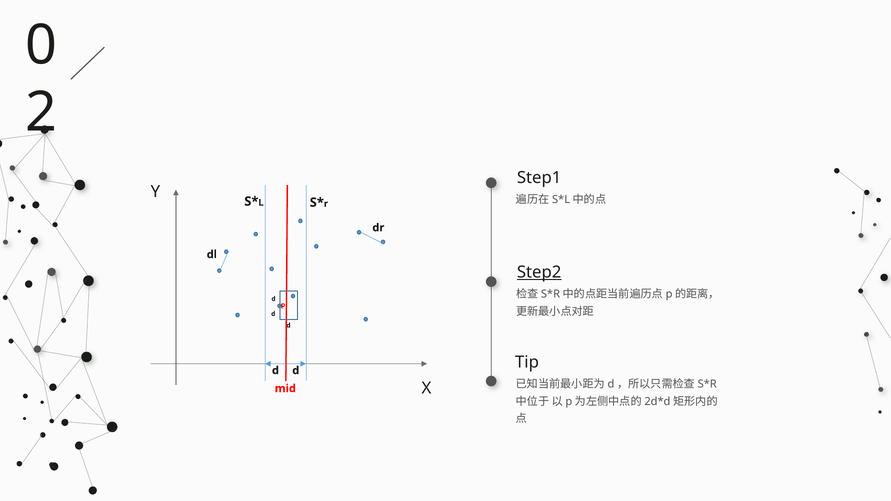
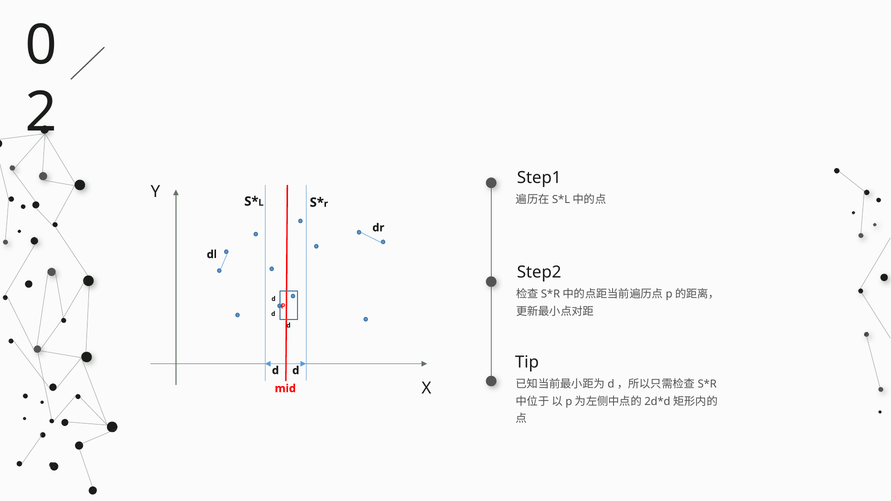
Step2 underline: present -> none (539, 272)
